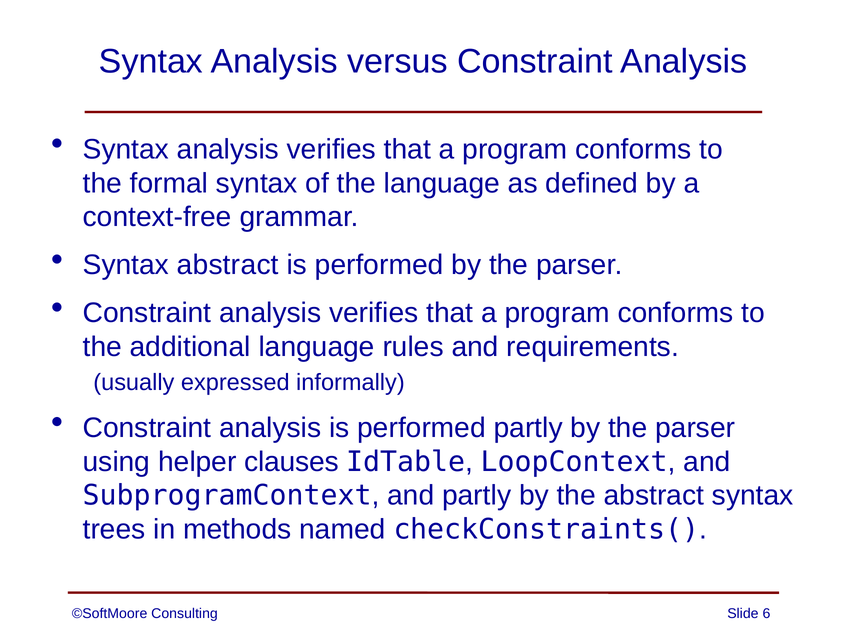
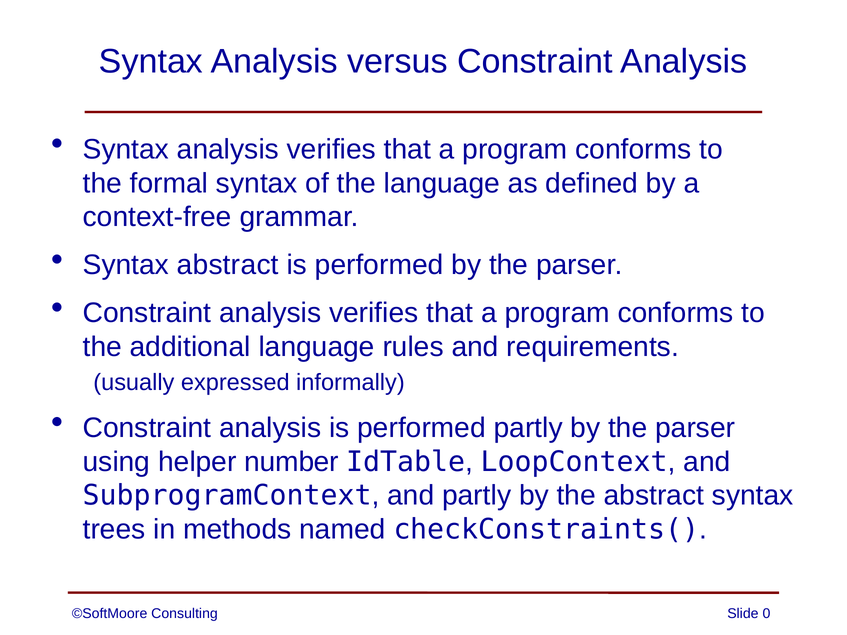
clauses: clauses -> number (292, 462)
6: 6 -> 0 (766, 614)
